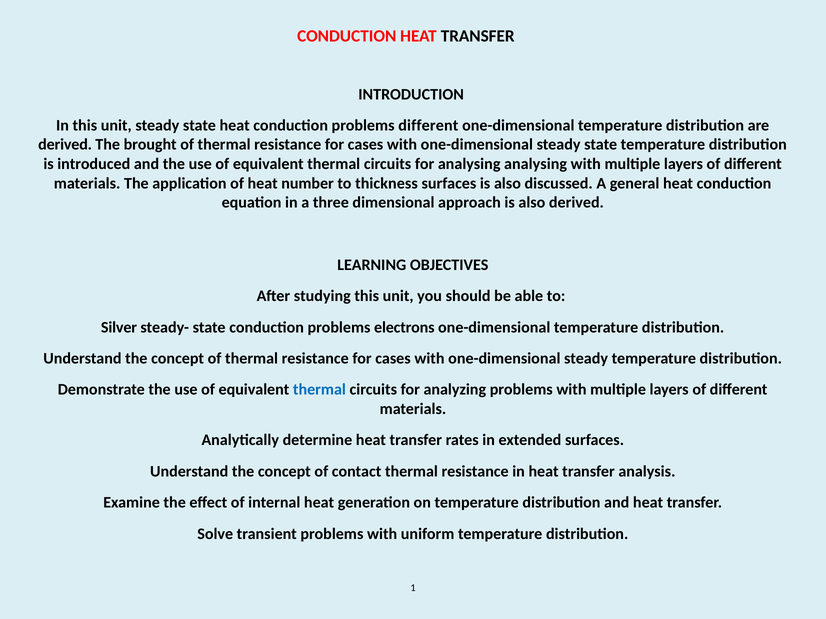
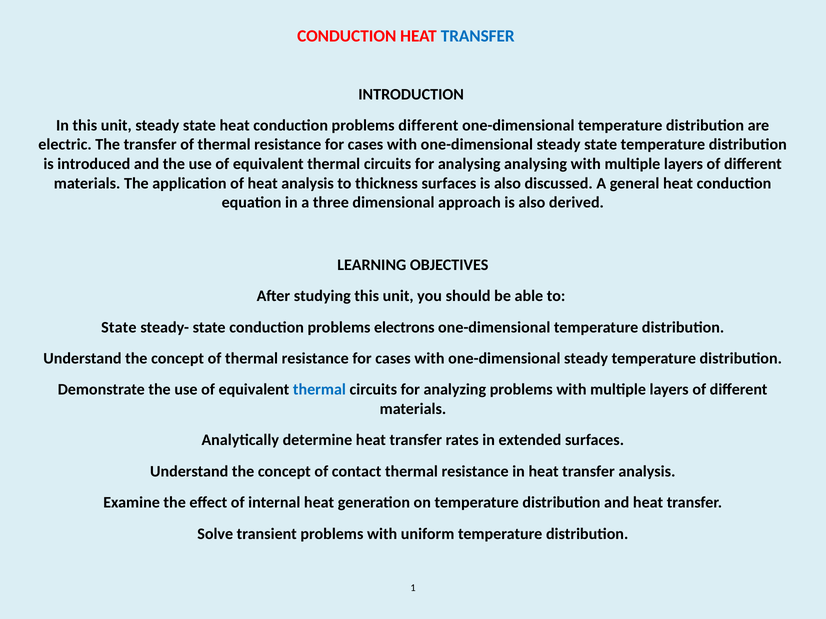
TRANSFER colour: black -> blue (478, 36)
derived: derived -> electric (65, 145)
The brought: brought -> transfer (150, 145)
heat number: number -> analysis (308, 183)
Silver: Silver -> State (119, 328)
